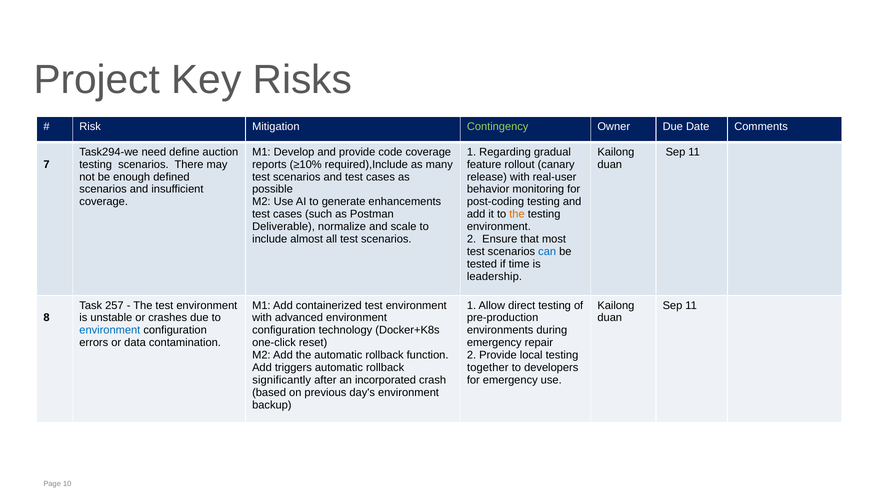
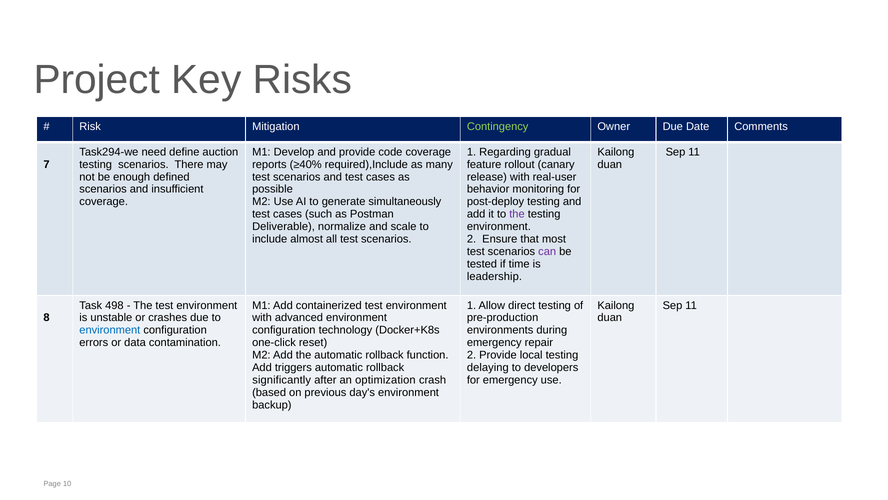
≥10%: ≥10% -> ≥40% (306, 164)
enhancements: enhancements -> simultaneously (405, 202)
post-coding: post-coding -> post-deploy (496, 202)
the colour: orange -> purple (517, 214)
can colour: blue -> purple (547, 251)
257: 257 -> 498 (114, 305)
together: together -> delaying (488, 367)
incorporated: incorporated -> optimization (385, 380)
